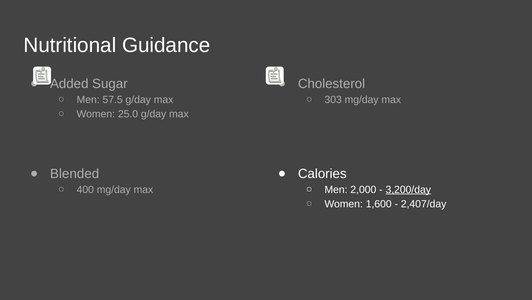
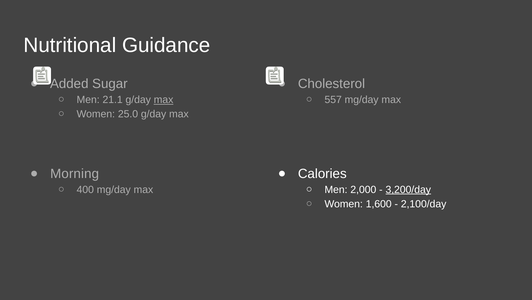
57.5: 57.5 -> 21.1 (113, 99)
max underline: none -> present (164, 99)
303: 303 -> 557 (333, 99)
Blended: Blended -> Morning (75, 173)
2,407/day: 2,407/day -> 2,100/day (424, 203)
